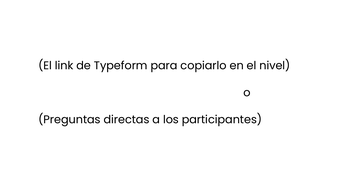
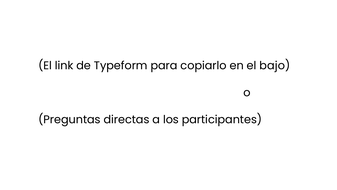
nivel: nivel -> bajo (275, 65)
